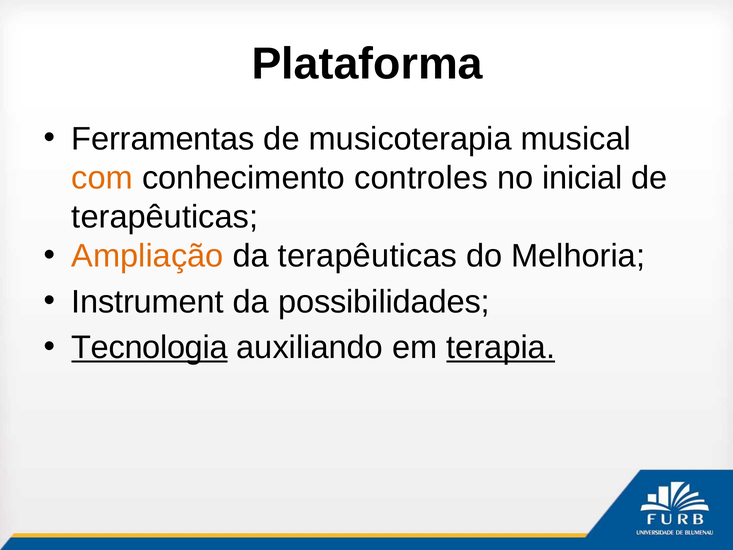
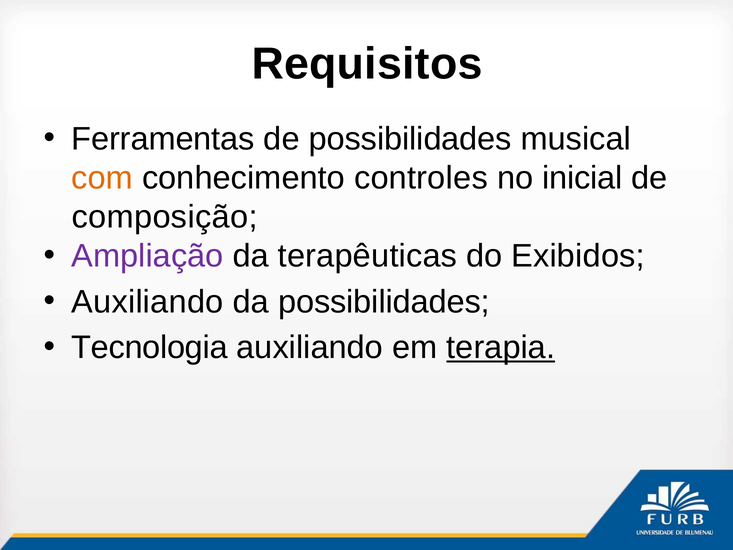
Plataforma: Plataforma -> Requisitos (367, 64)
de musicoterapia: musicoterapia -> possibilidades (410, 139)
terapêuticas: terapêuticas -> composição (165, 217)
Ampliação colour: orange -> purple (148, 256)
Melhoria: Melhoria -> Exibidos (578, 256)
Instrument: Instrument -> Auxiliando (147, 302)
Tecnologia underline: present -> none (150, 347)
